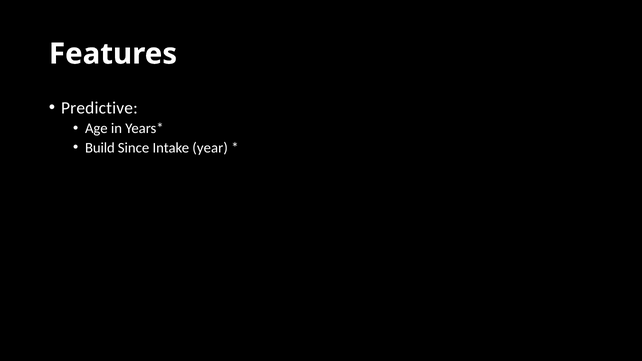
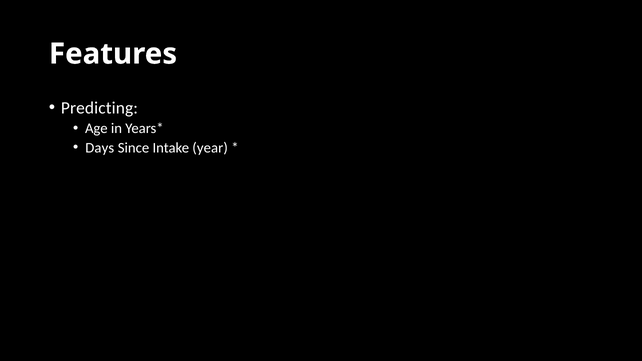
Predictive: Predictive -> Predicting (99, 108)
Build: Build -> Days (100, 148)
